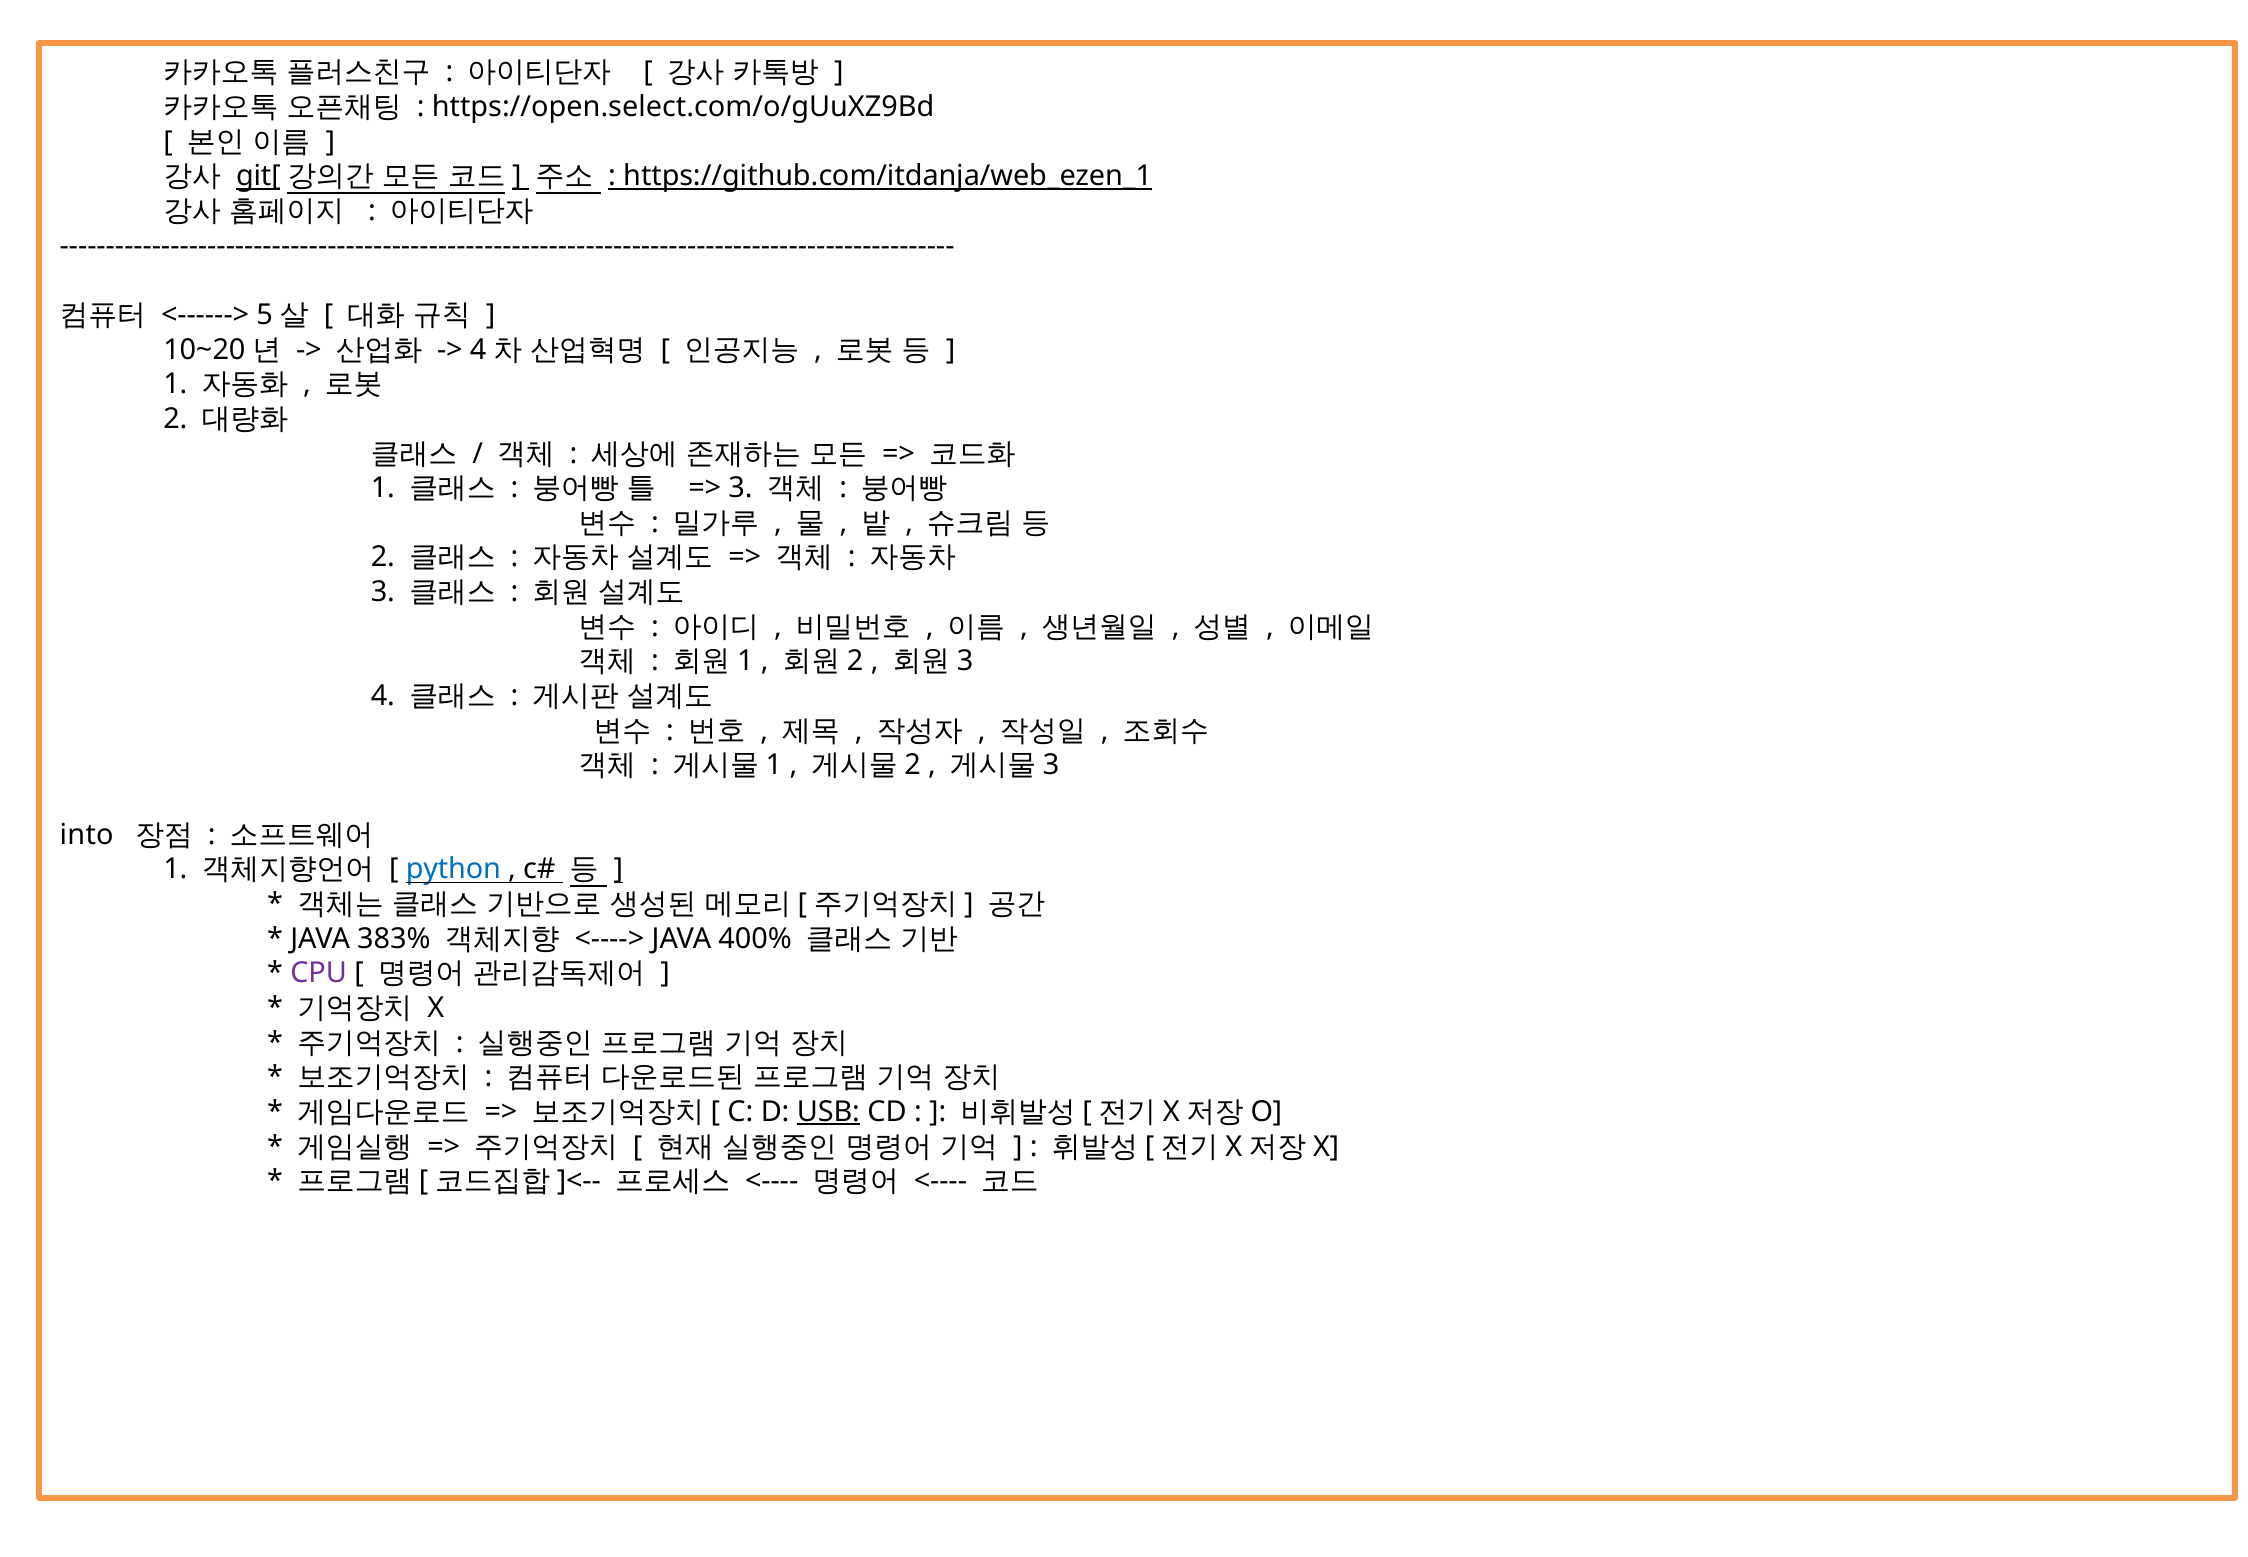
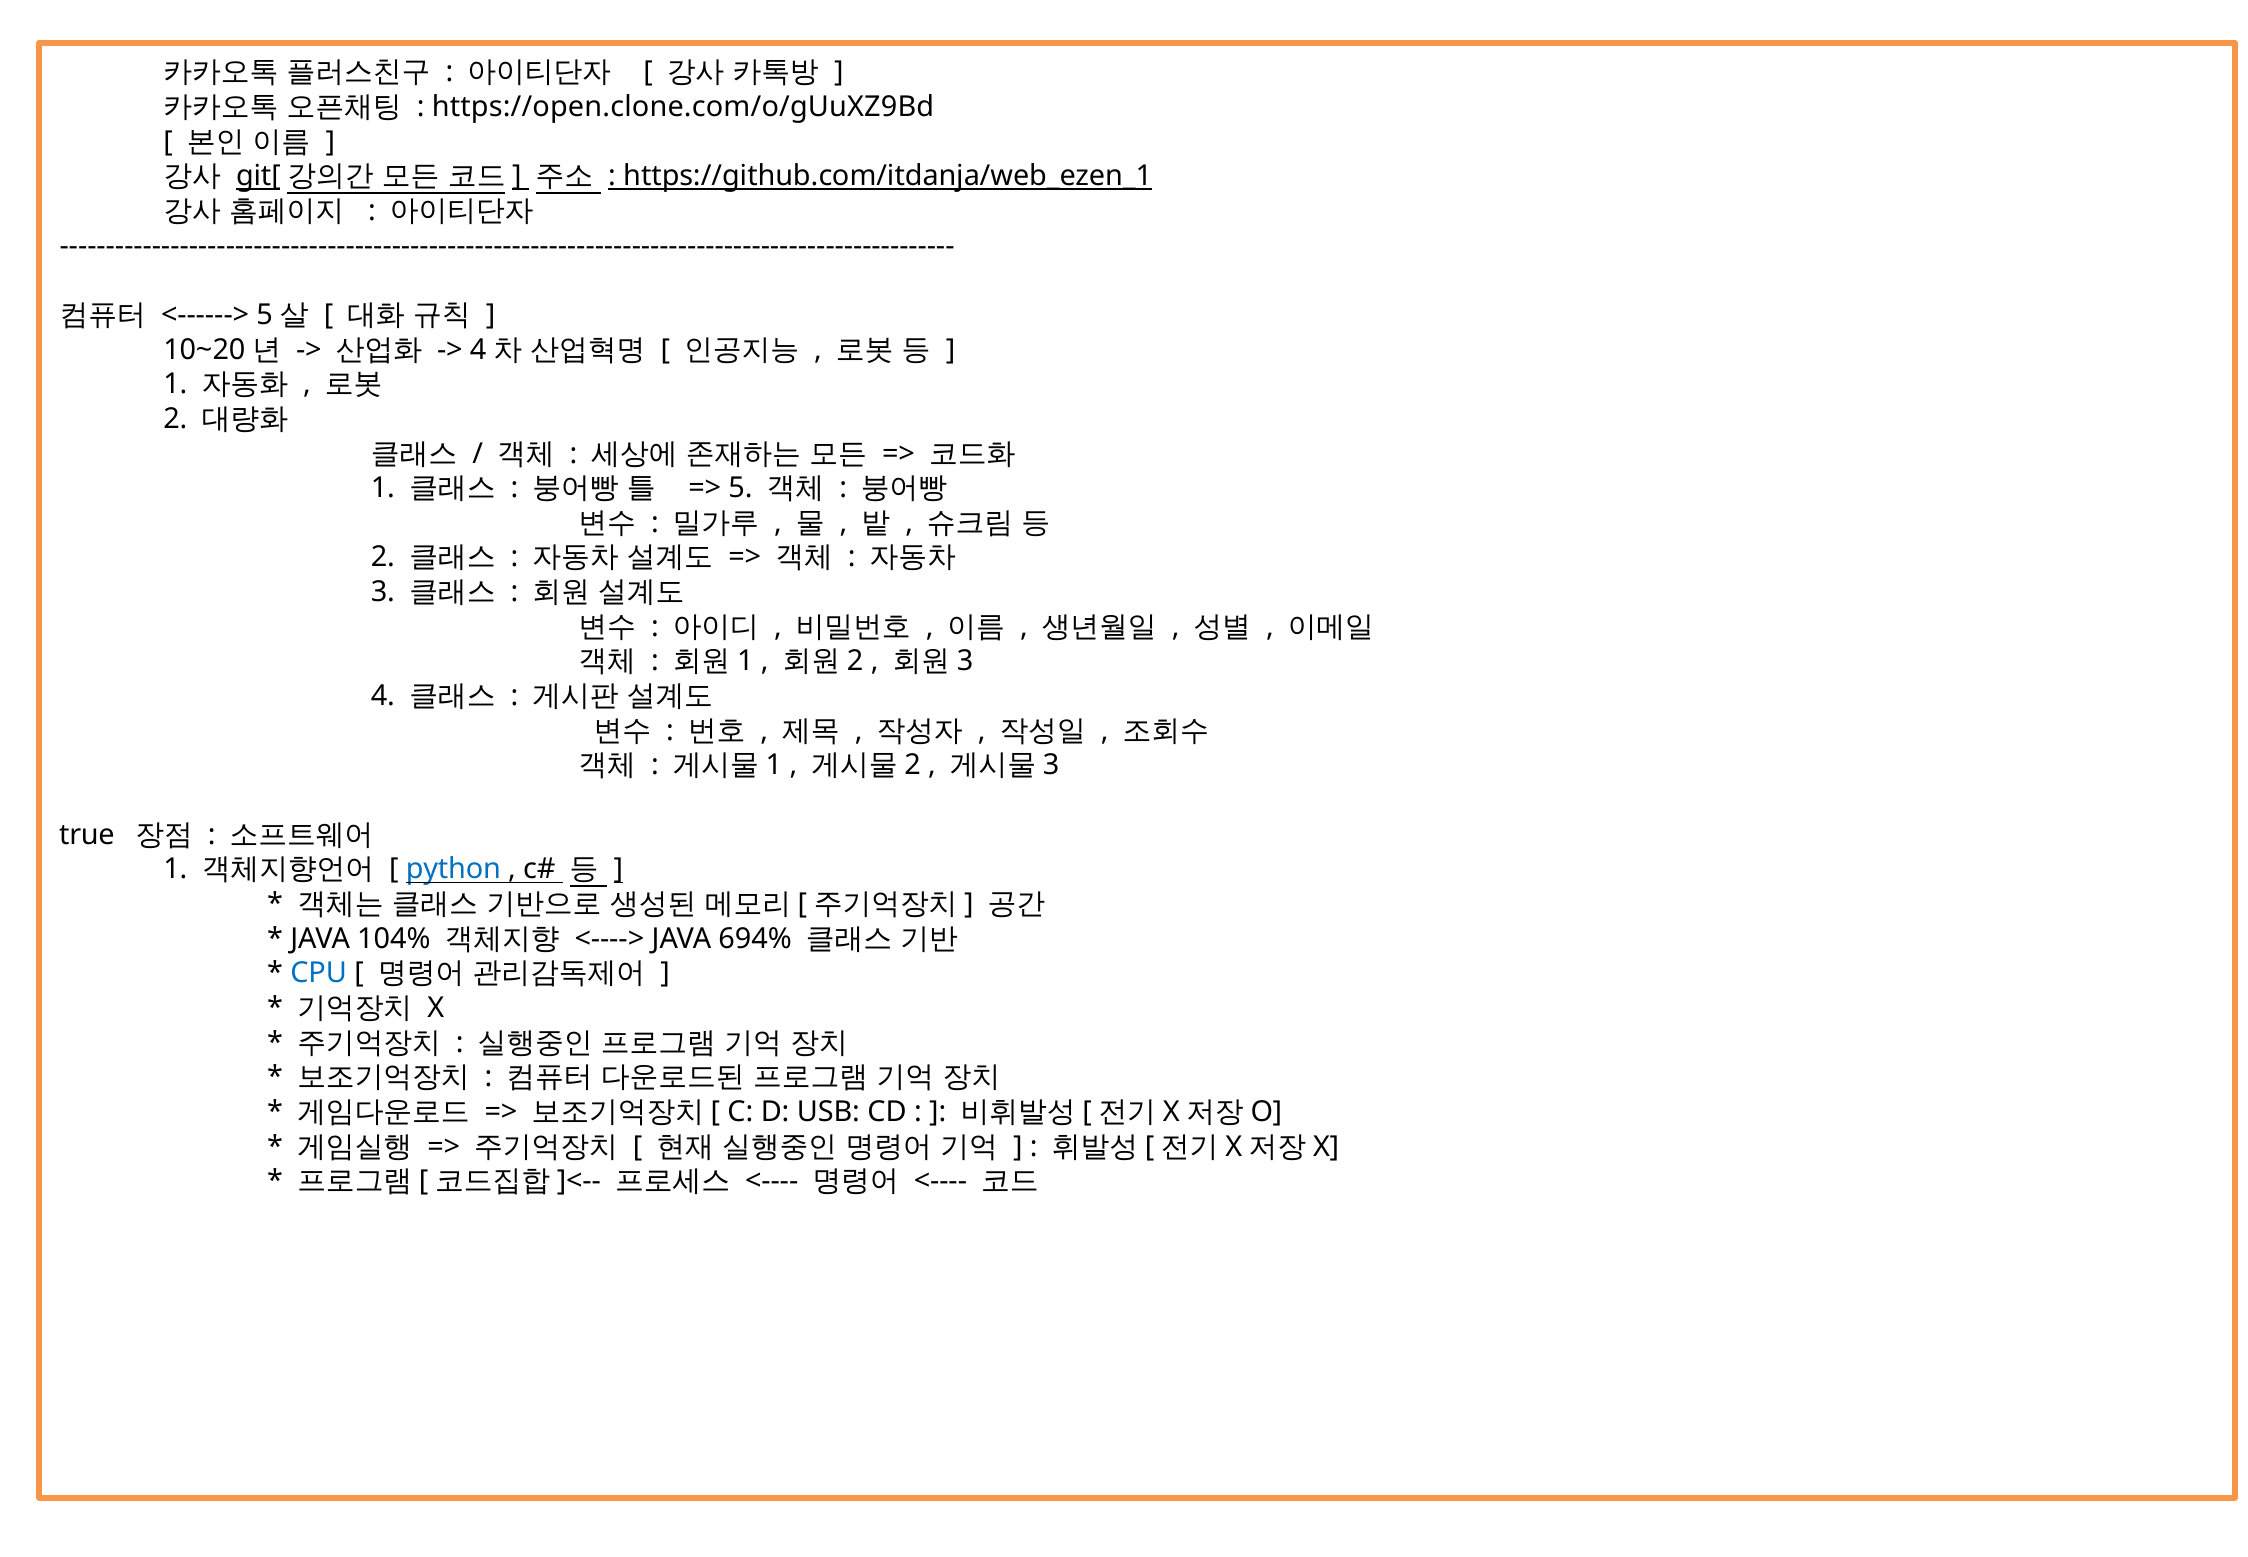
https://open.select.com/o/gUuXZ9Bd: https://open.select.com/o/gUuXZ9Bd -> https://open.clone.com/o/gUuXZ9Bd (683, 107)
3: 3 -> 5 (741, 488)
into: into -> true (87, 834)
383%: 383% -> 104% (394, 938)
400%: 400% -> 694% (755, 938)
CPU colour: purple -> blue (319, 973)
USB underline: present -> none (828, 1111)
